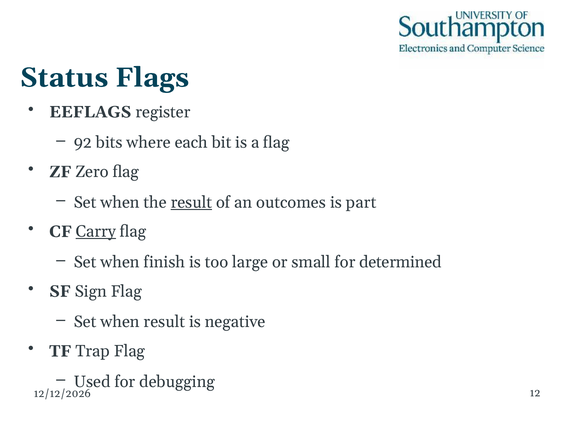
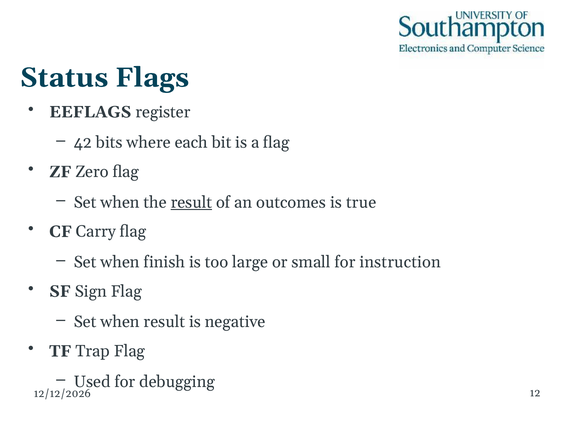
92: 92 -> 42 (83, 143)
part: part -> true (361, 203)
Carry underline: present -> none (96, 232)
determined: determined -> instruction (400, 262)
